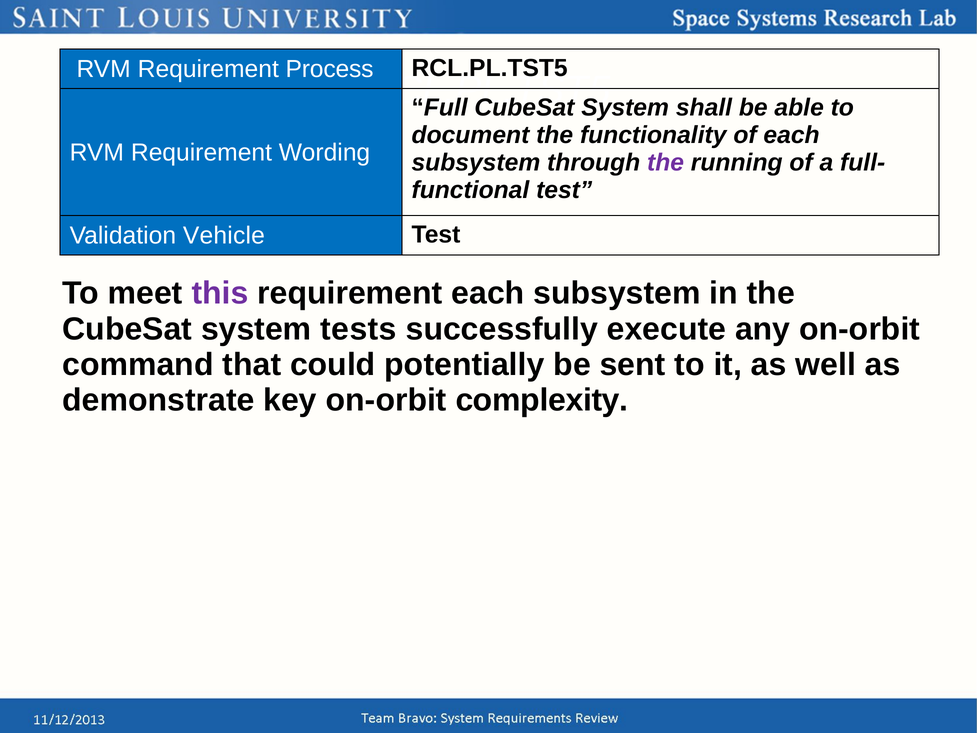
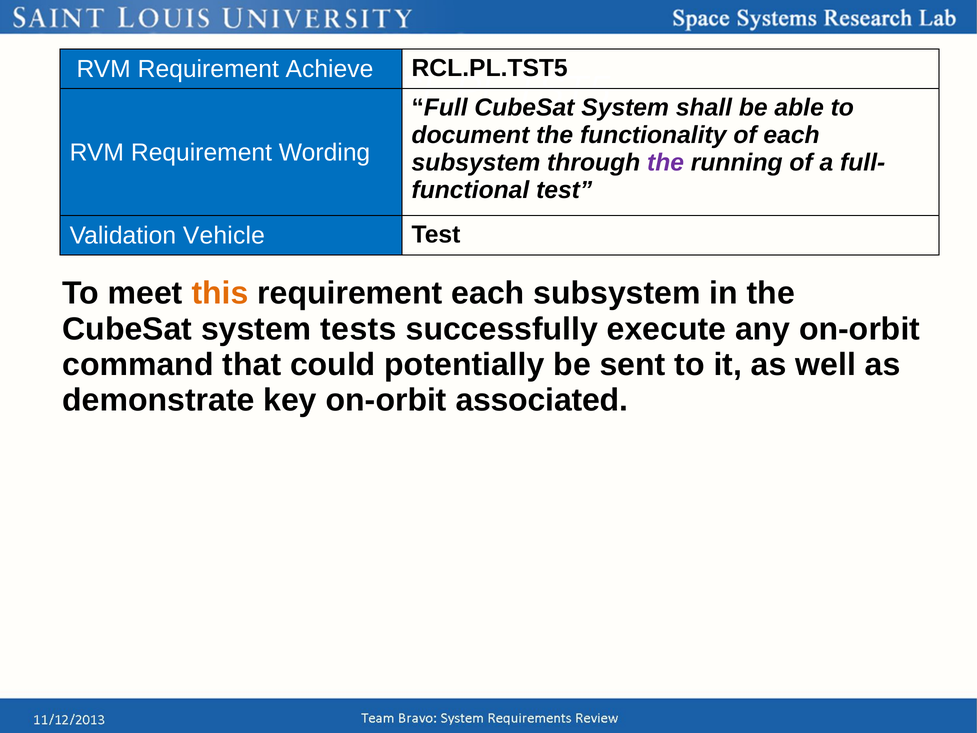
Process: Process -> Achieve (329, 69)
this colour: purple -> orange (220, 293)
complexity: complexity -> associated (542, 401)
